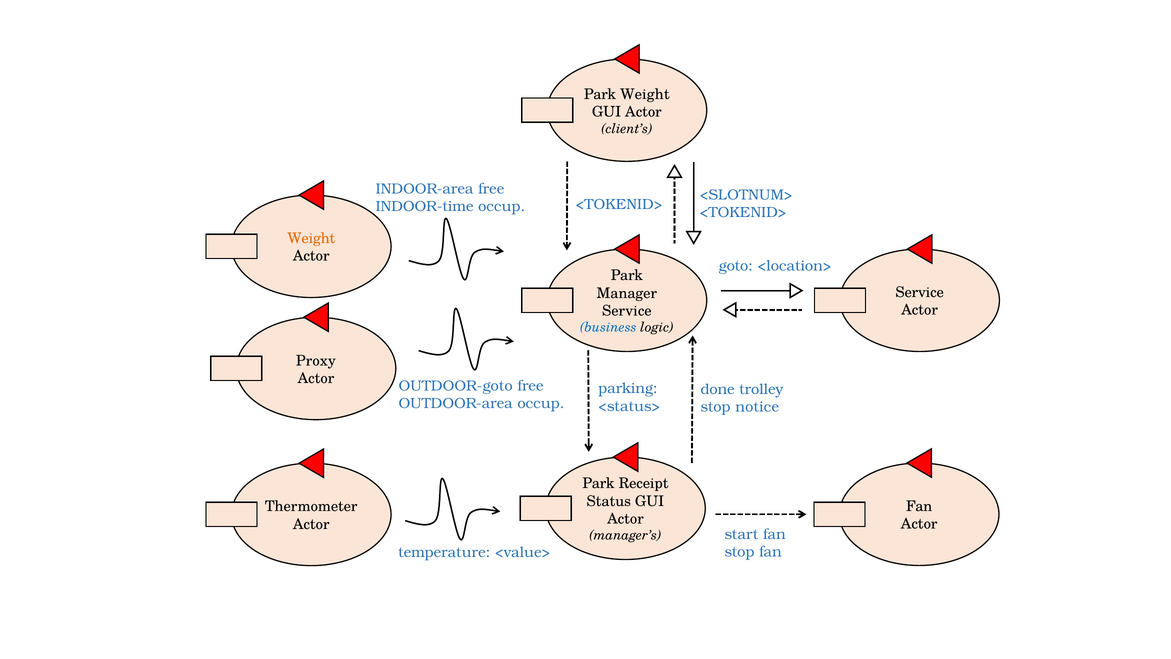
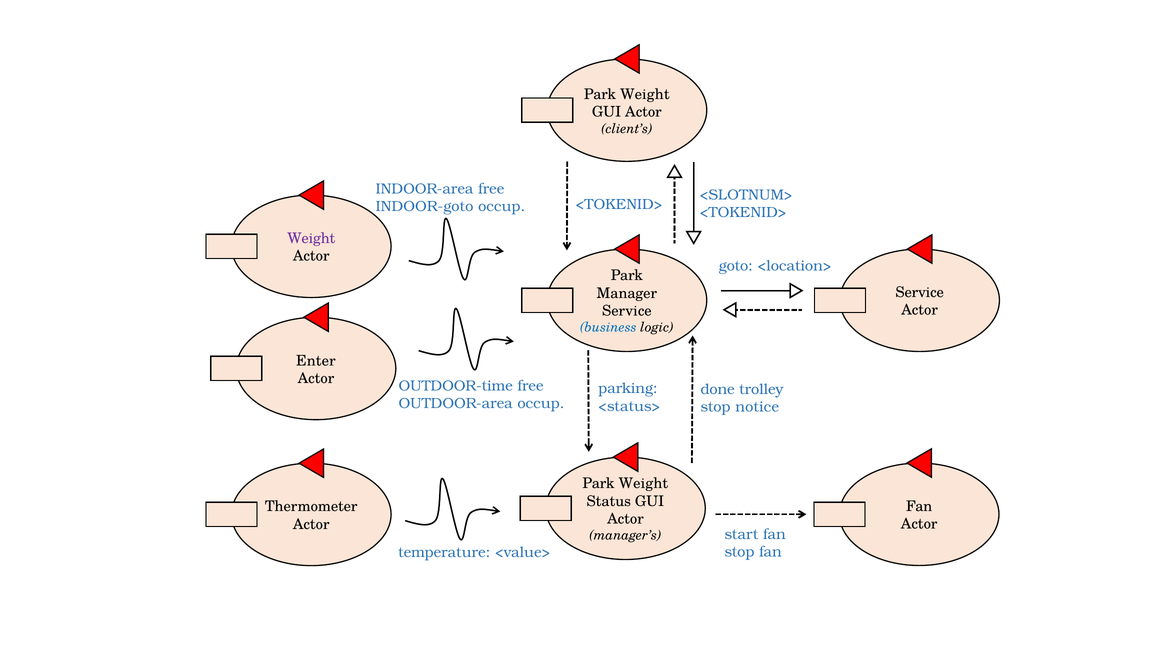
INDOOR-time: INDOOR-time -> INDOOR-goto (425, 206)
Weight colour: orange -> purple (311, 238)
Proxy: Proxy -> Enter (316, 361)
OUTDOOR-goto: OUTDOOR-goto -> OUTDOOR-time (456, 386)
Receipt: Receipt -> Weight (643, 483)
